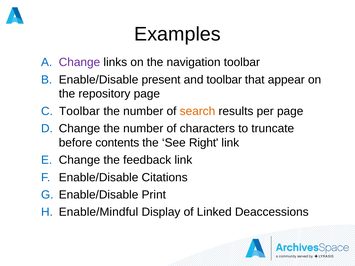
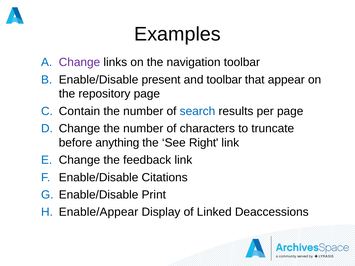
Toolbar: Toolbar -> Contain (79, 111)
search colour: orange -> blue (197, 111)
contents: contents -> anything (117, 143)
Enable/Mindful: Enable/Mindful -> Enable/Appear (99, 212)
